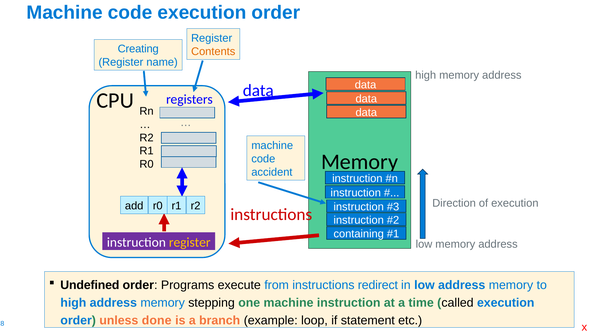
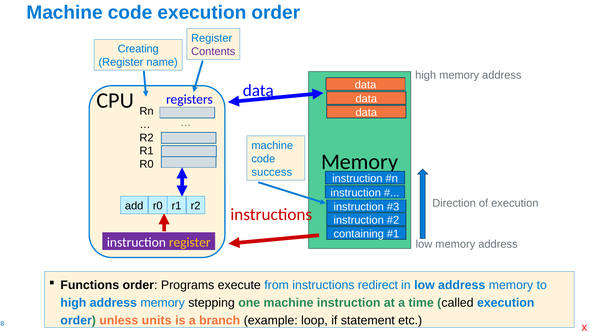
Contents colour: orange -> purple (213, 51)
accident: accident -> success (272, 172)
Undefined: Undefined -> Functions (90, 285)
done: done -> units (157, 320)
